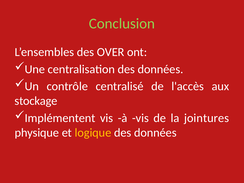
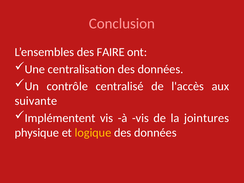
Conclusion colour: light green -> pink (122, 24)
OVER: OVER -> FAIRE (111, 52)
stockage: stockage -> suivante (36, 101)
